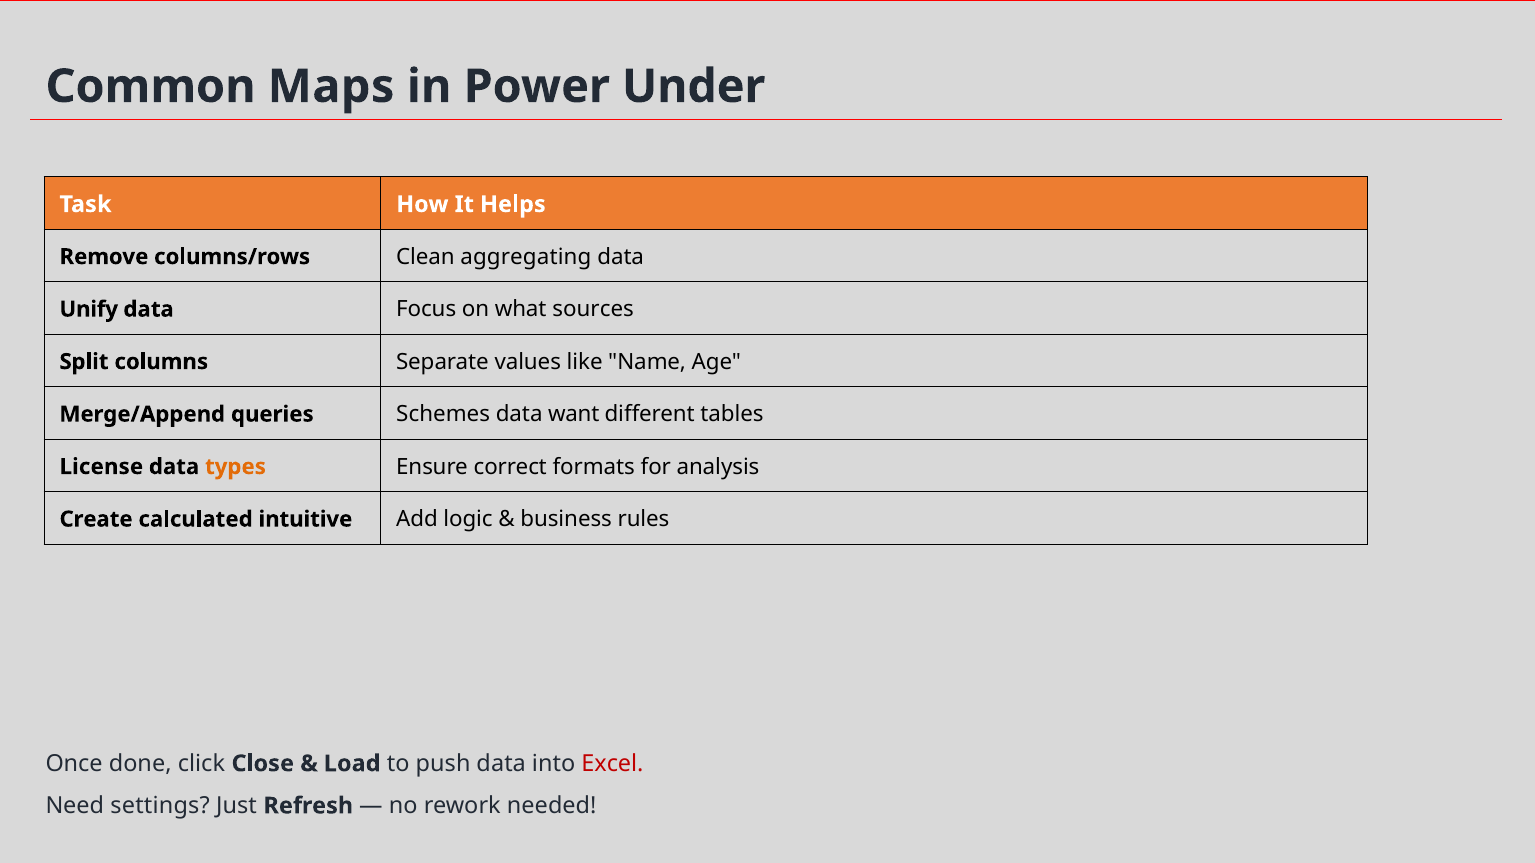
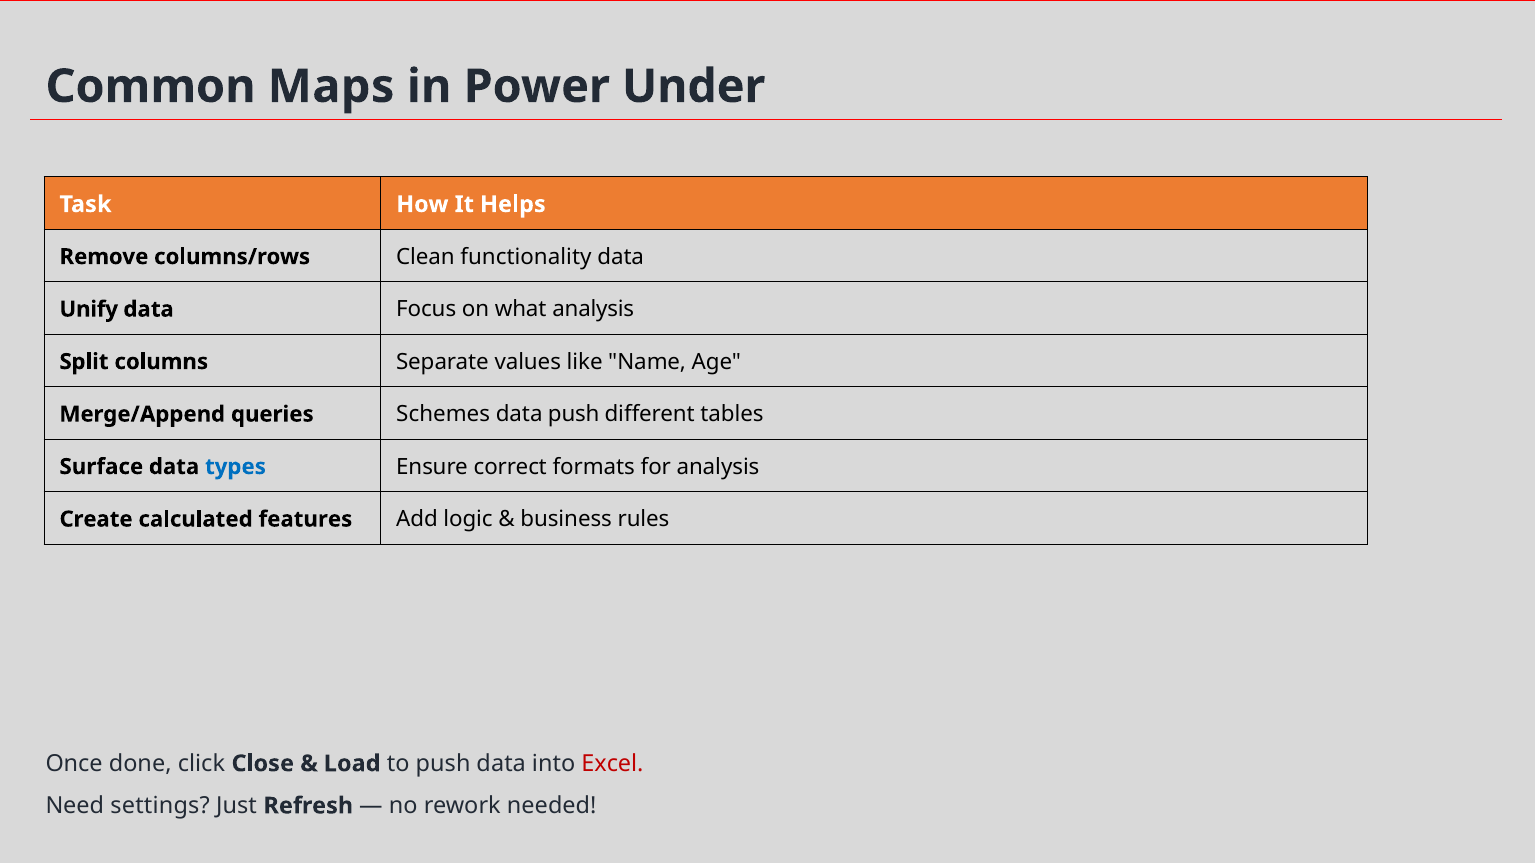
aggregating: aggregating -> functionality (526, 257)
what sources: sources -> analysis (593, 309)
data want: want -> push (574, 414)
License: License -> Surface (101, 467)
types colour: orange -> blue (235, 467)
intuitive: intuitive -> features (305, 519)
